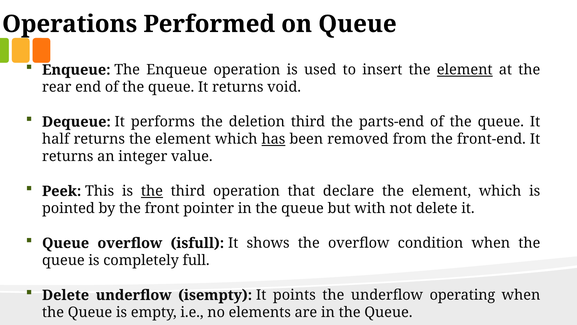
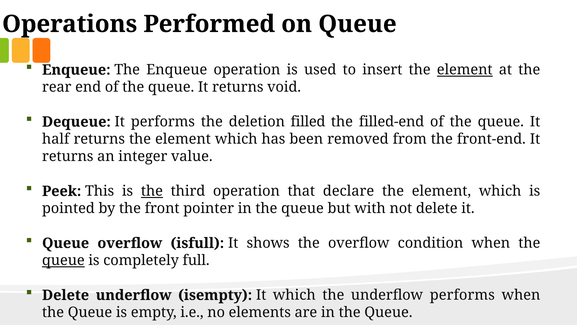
deletion third: third -> filled (308, 122)
parts-end: parts-end -> filled-end (392, 122)
has underline: present -> none (273, 139)
queue underline: none -> present (63, 260)
It points: points -> which (294, 295)
underflow operating: operating -> performs (462, 295)
